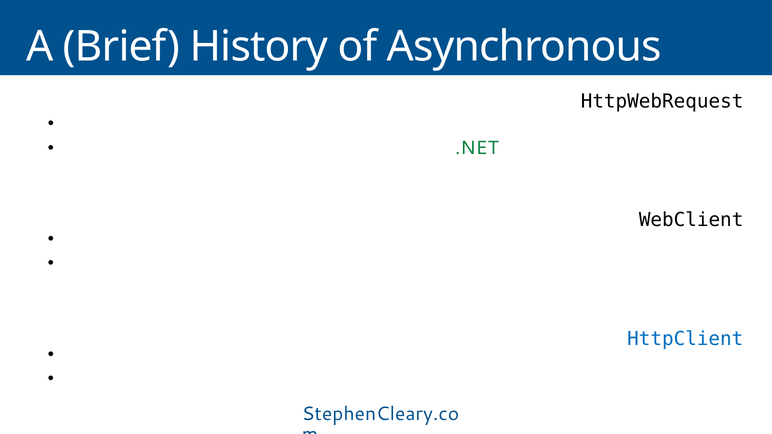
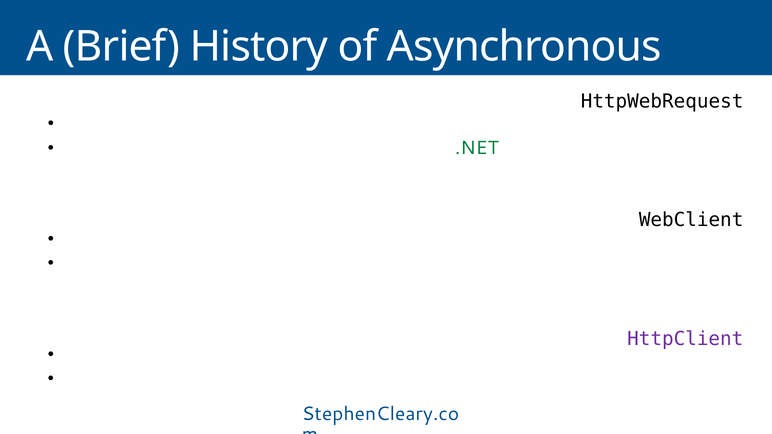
HttpClient colour: blue -> purple (685, 339)
